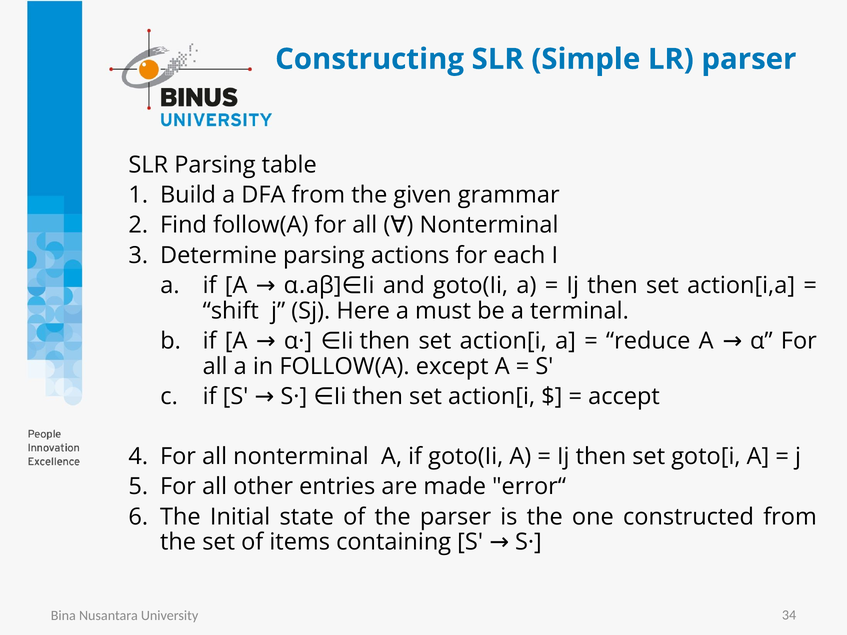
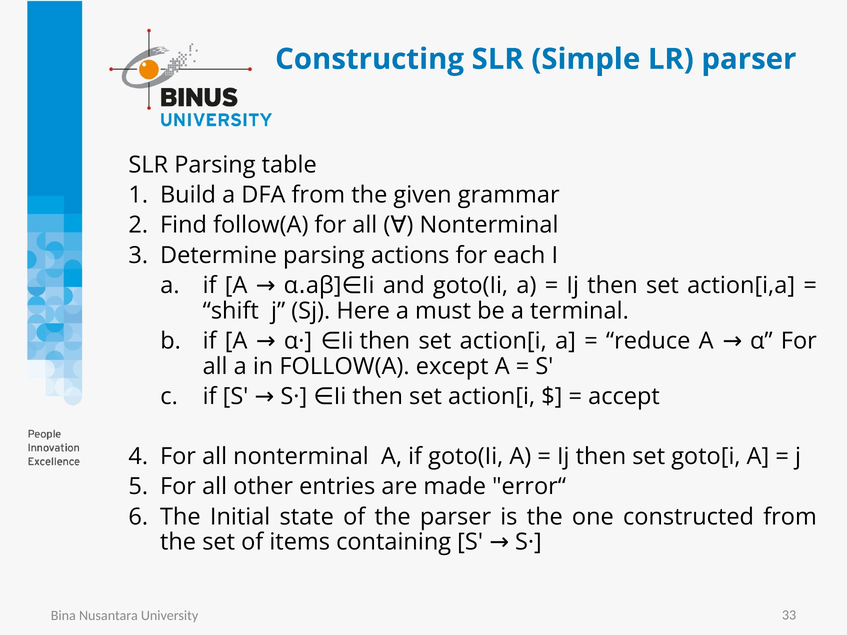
34: 34 -> 33 (789, 615)
